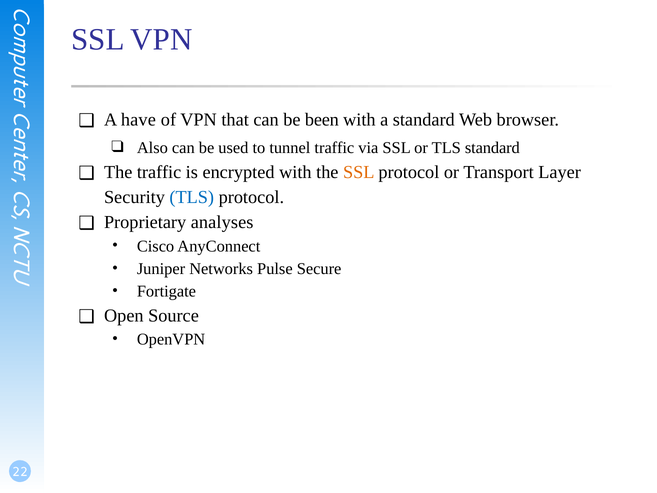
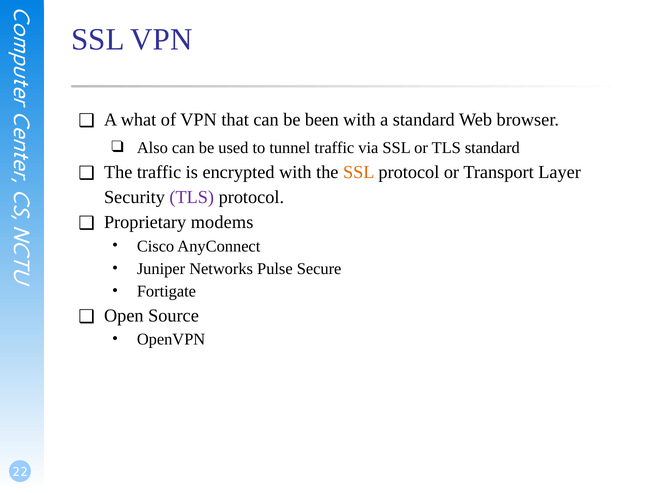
have: have -> what (138, 120)
TLS colour: blue -> purple (192, 197)
analyses: analyses -> modems (222, 222)
